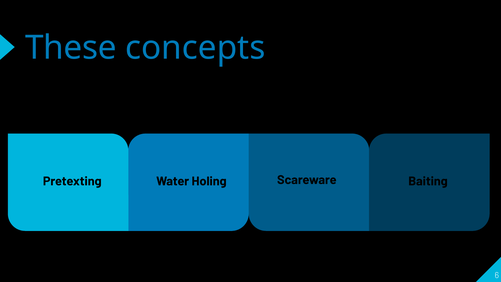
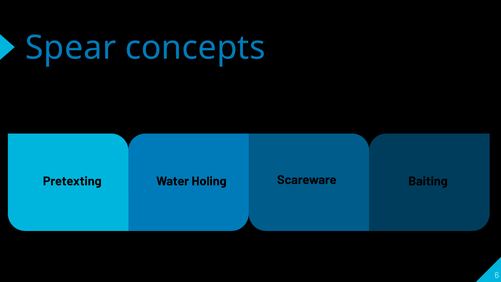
These: These -> Spear (71, 48)
